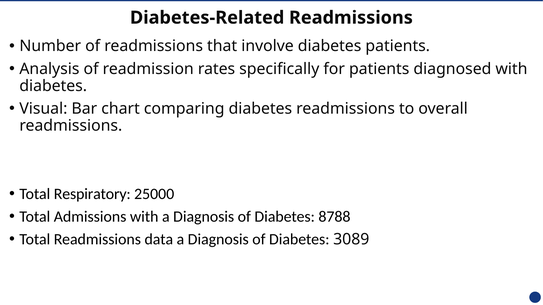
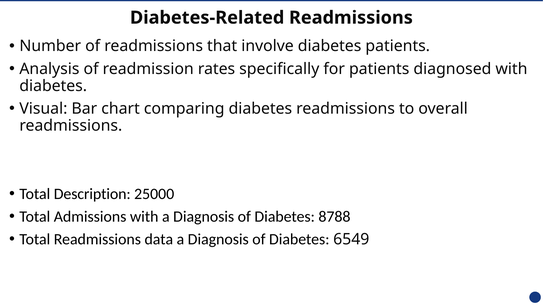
Respiratory: Respiratory -> Description (92, 194)
3089: 3089 -> 6549 (351, 240)
